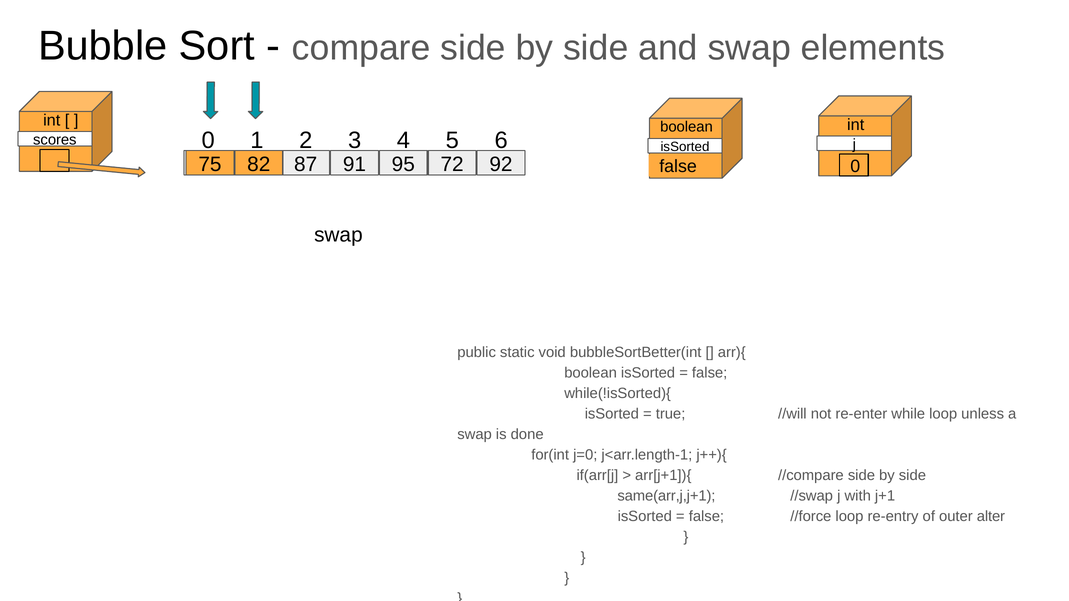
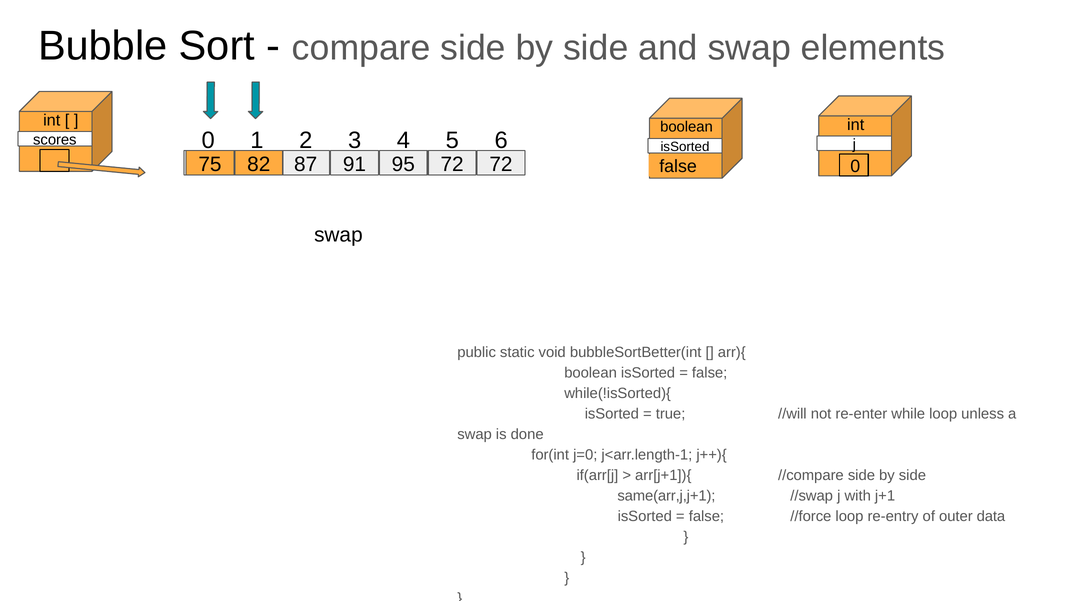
72 92: 92 -> 72 (501, 164)
alter: alter -> data (991, 516)
